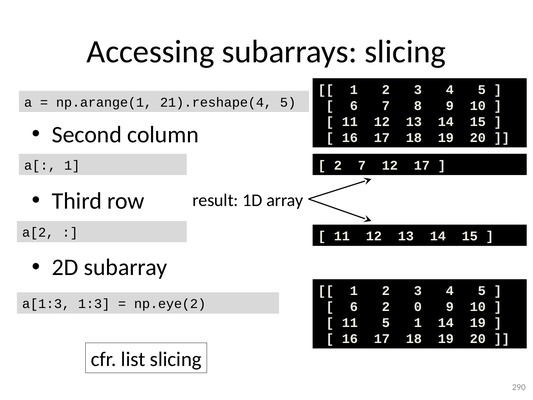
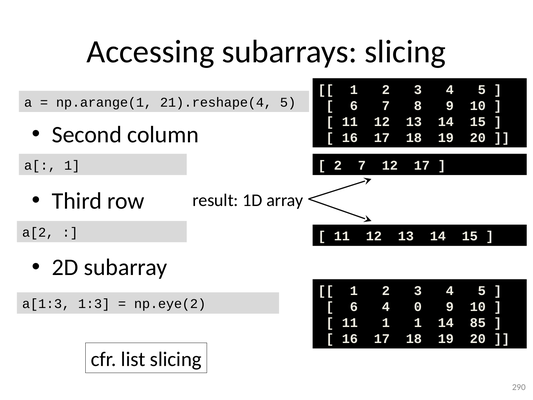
6 2: 2 -> 4 (386, 307)
11 5: 5 -> 1 (386, 323)
14 19: 19 -> 85 (478, 323)
